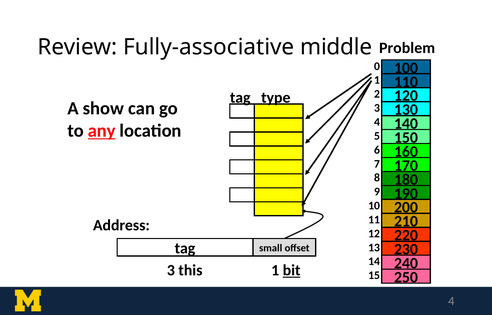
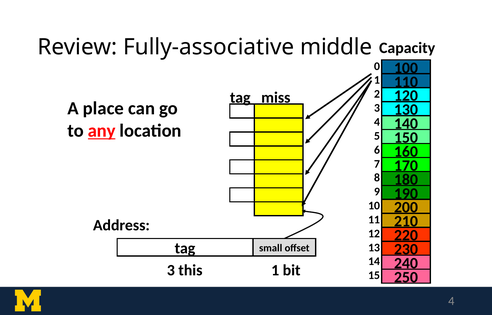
Problem: Problem -> Capacity (407, 48)
type: type -> miss (276, 98)
show: show -> place (103, 108)
bit underline: present -> none (292, 270)
